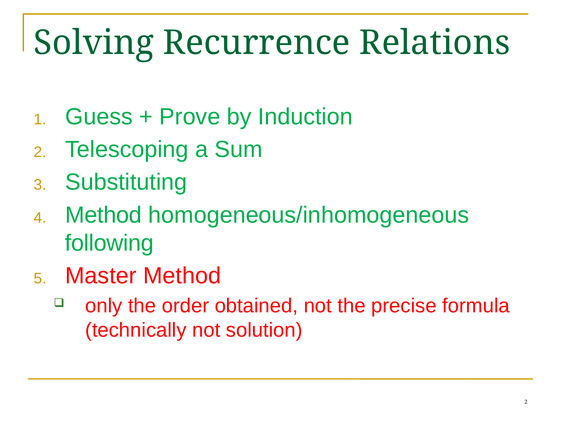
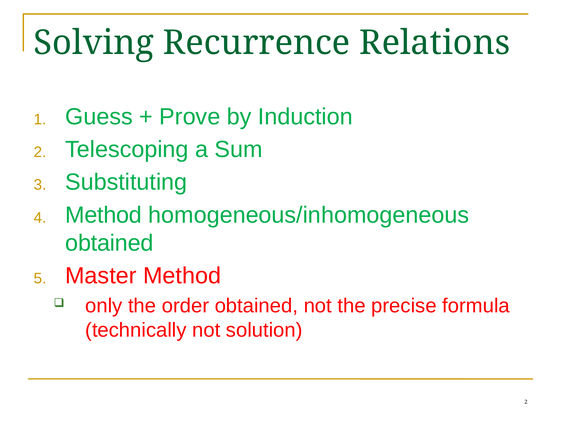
following: following -> obtained (109, 243)
